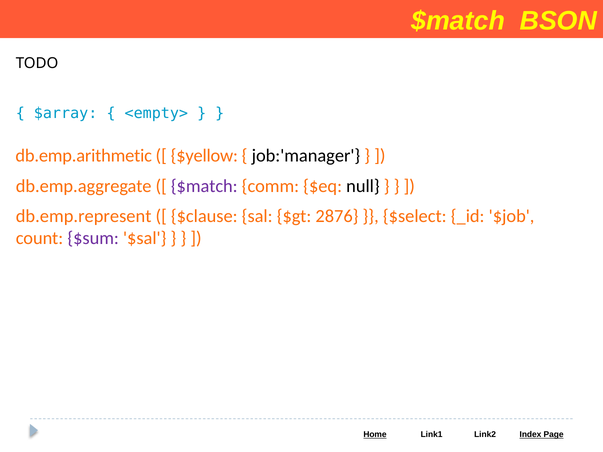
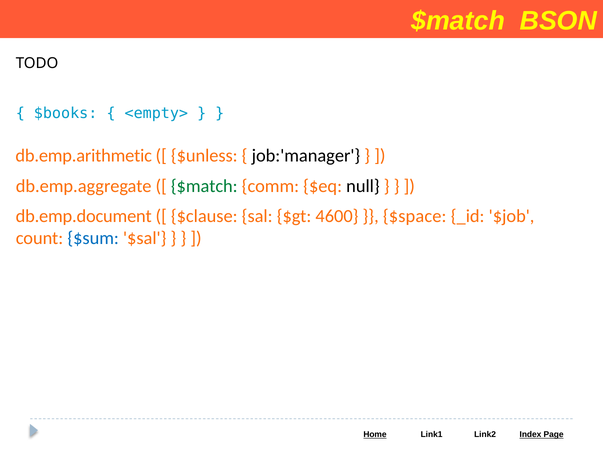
$array: $array -> $books (66, 114)
$yellow: $yellow -> $unless (204, 156)
$match colour: purple -> green (204, 186)
db.emp.represent: db.emp.represent -> db.emp.document (84, 216)
2876: 2876 -> 4600 (337, 216)
$select: $select -> $space (415, 216)
$sum colour: purple -> blue (93, 238)
